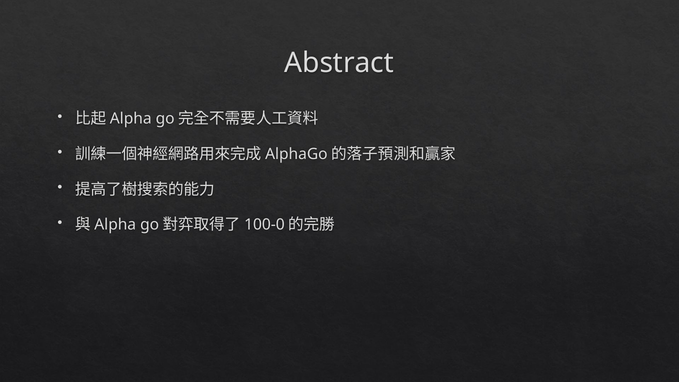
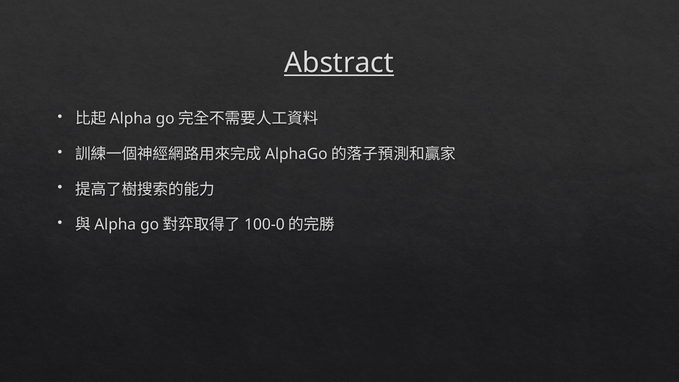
Abstract underline: none -> present (339, 63)
